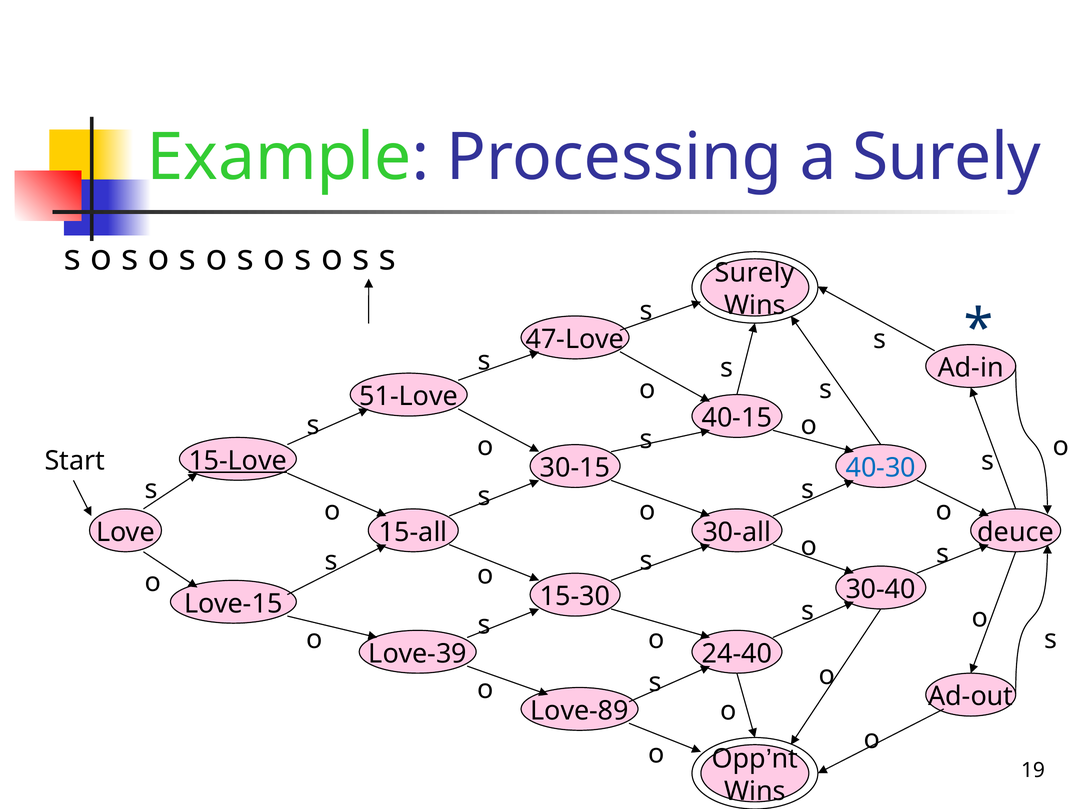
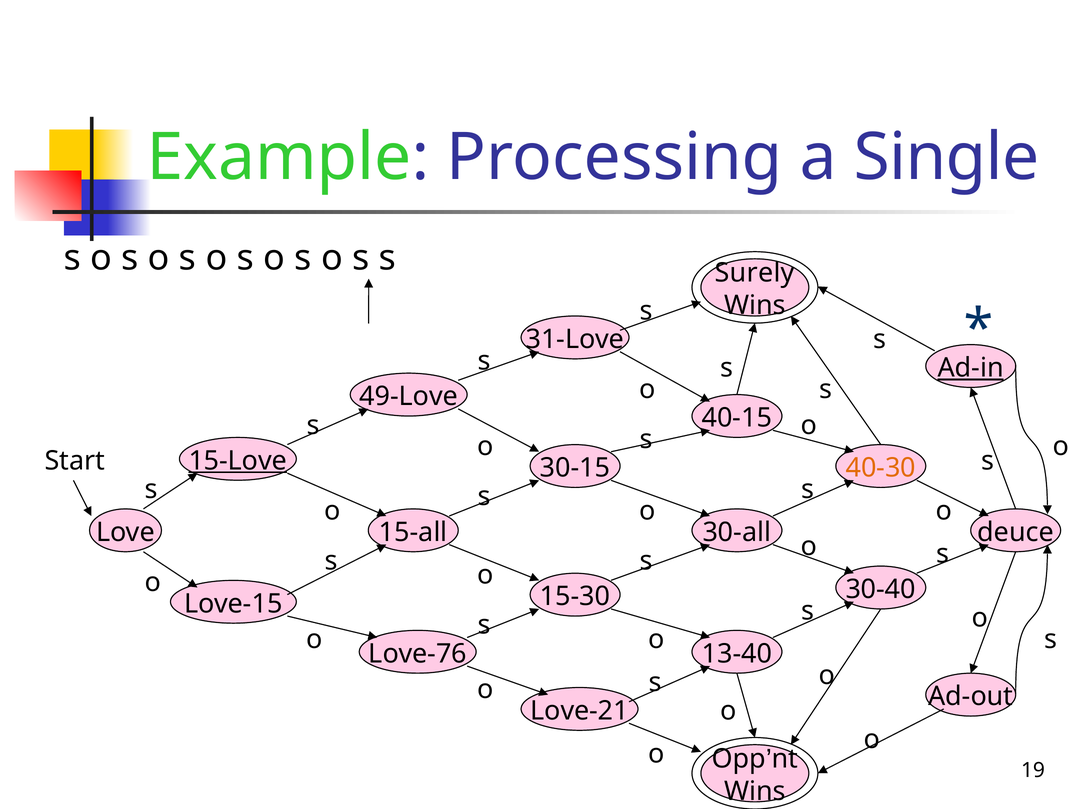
a Surely: Surely -> Single (947, 157)
47-Love: 47-Love -> 31-Love (575, 339)
Ad-in underline: none -> present (971, 368)
51-Love: 51-Love -> 49-Love (409, 397)
40-30 colour: blue -> orange (881, 468)
Love-39: Love-39 -> Love-76 (418, 654)
24-40: 24-40 -> 13-40 (737, 654)
Love-89: Love-89 -> Love-21 (580, 711)
